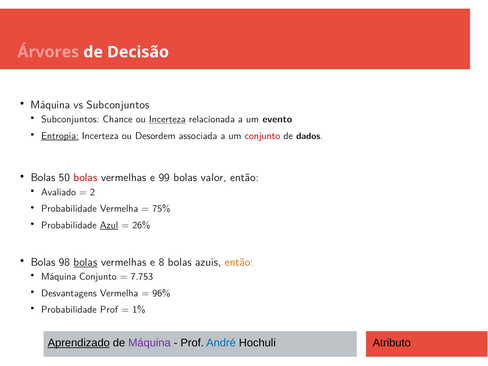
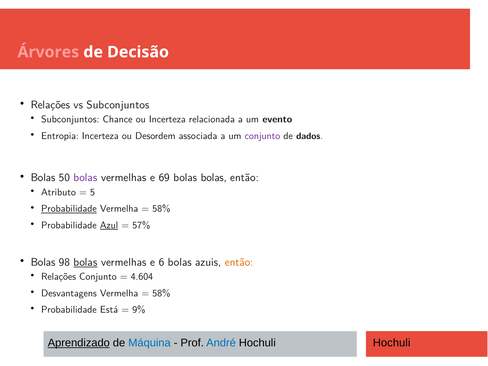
Máquina: Máquina -> Relações (50, 105)
Incerteza underline: present -> none (167, 119)
Entropia underline: present -> none (60, 136)
conjunto colour: red -> purple (262, 136)
bolas colour: red -> purple (85, 178)
99: 99 -> 69 (164, 178)
bolas valor: valor -> bolas (214, 178)
Avaliado: Avaliado -> Atributo (58, 192)
2: 2 -> 5 (93, 192)
Probabilidade underline: none -> present (69, 209)
75%: 75% -> 58% (161, 209)
26%: 26% -> 57% (141, 225)
8: 8 -> 6 (161, 262)
Máquina: Máquina -> Relações (59, 277)
7.753: 7.753 -> 4.604 (142, 277)
96%: 96% -> 58% (161, 293)
Probabilidade Prof: Prof -> Está (109, 310)
1%: 1% -> 9% (139, 310)
Máquina colour: purple -> blue (149, 343)
Hochuli Atributo: Atributo -> Hochuli (392, 343)
